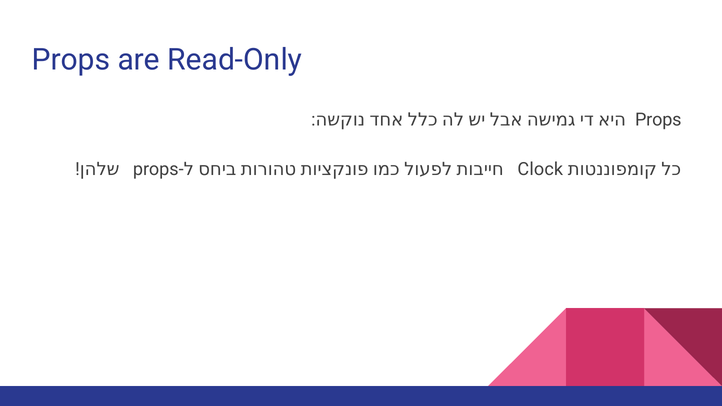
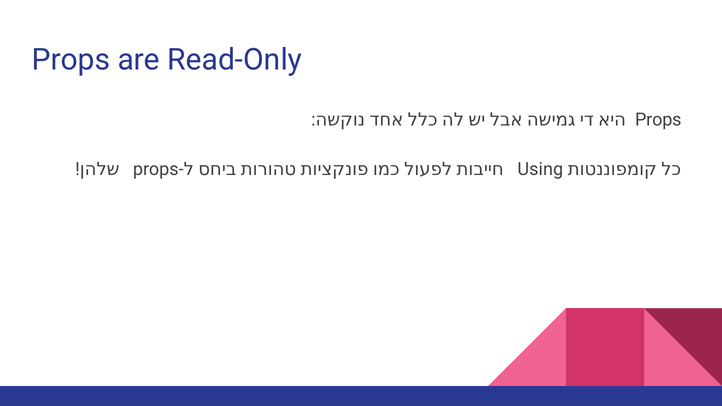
Clock: Clock -> Using (540, 169)
